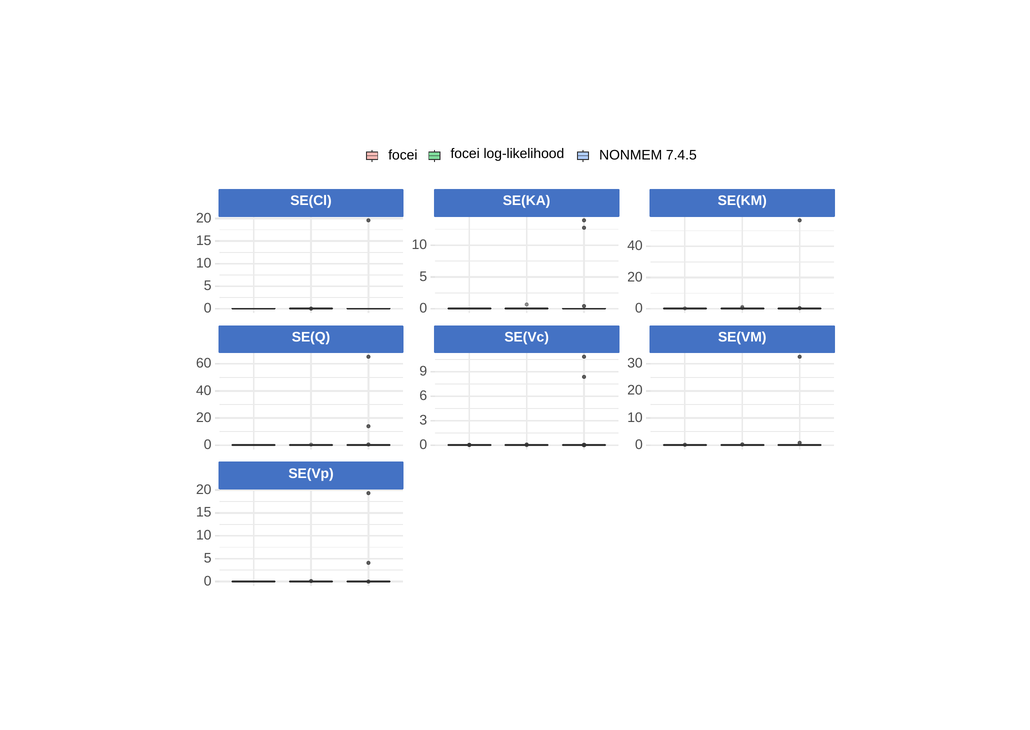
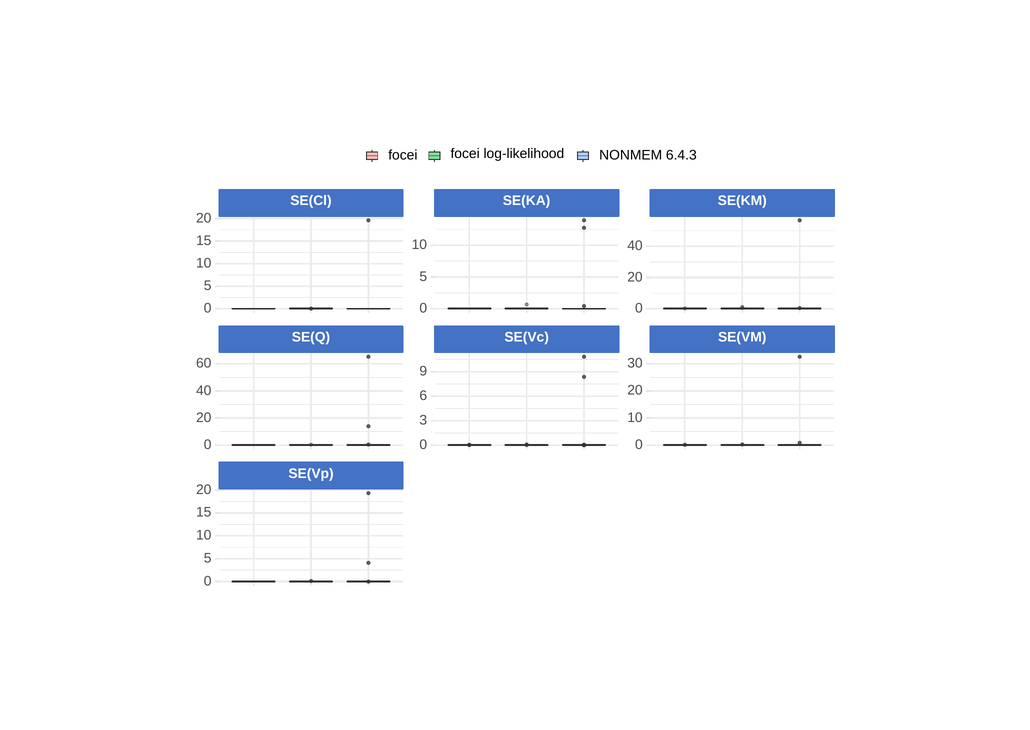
7.4.5: 7.4.5 -> 6.4.3 (681, 155)
